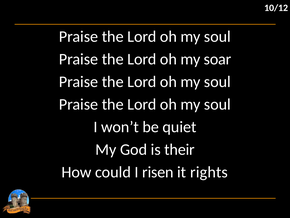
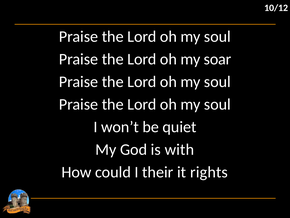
their: their -> with (179, 149)
risen: risen -> their (158, 172)
